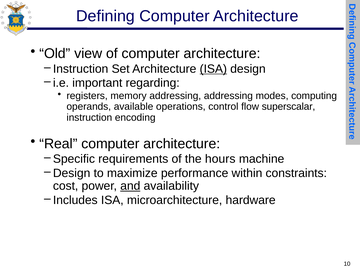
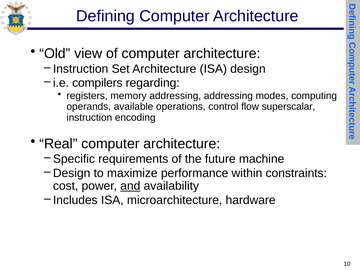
ISA underline: present -> none (213, 69)
important: important -> compilers (97, 83)
hours: hours -> future (220, 159)
